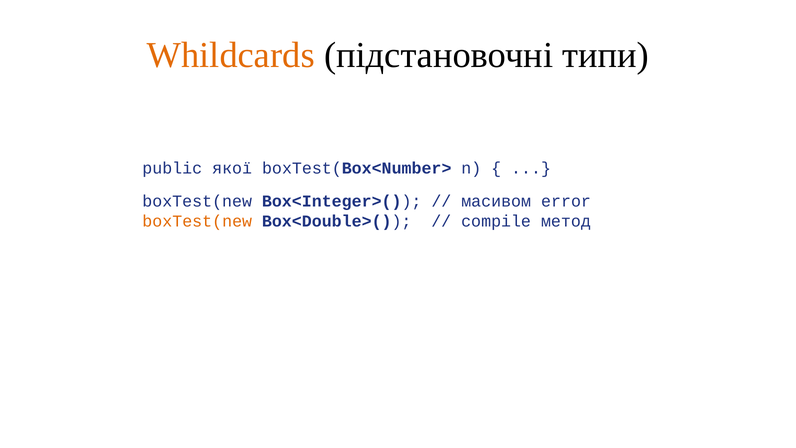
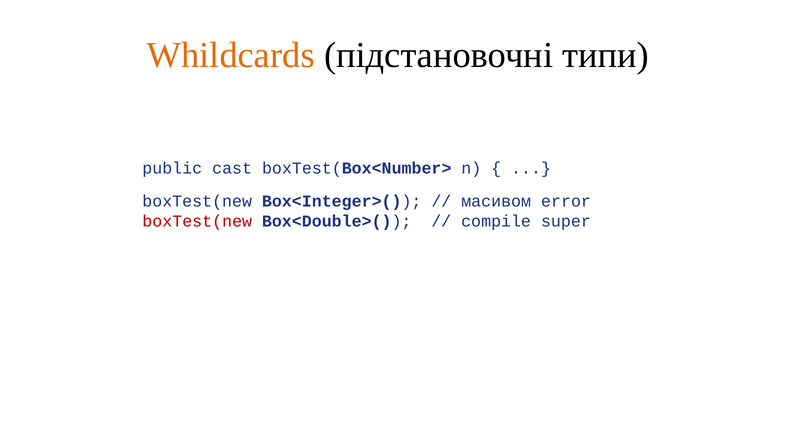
якої: якої -> cast (232, 168)
boxTest(new colour: orange -> red (197, 221)
метод: метод -> super (566, 221)
